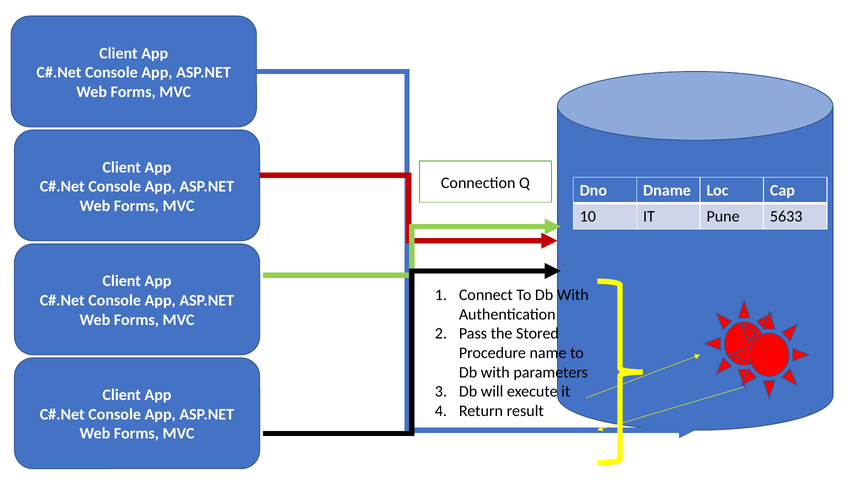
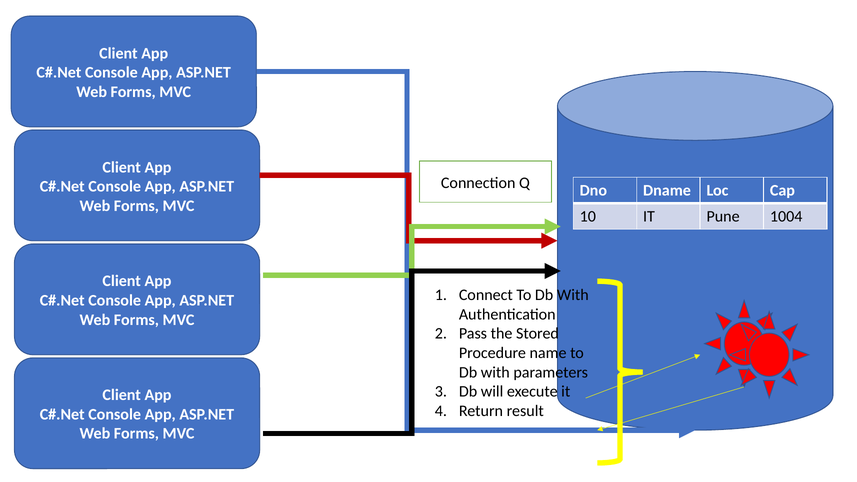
5633: 5633 -> 1004 (786, 216)
